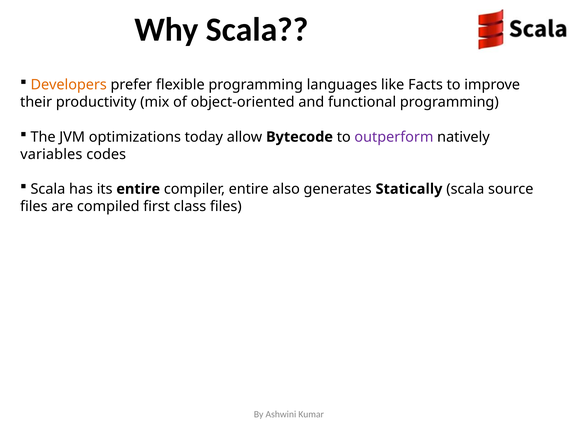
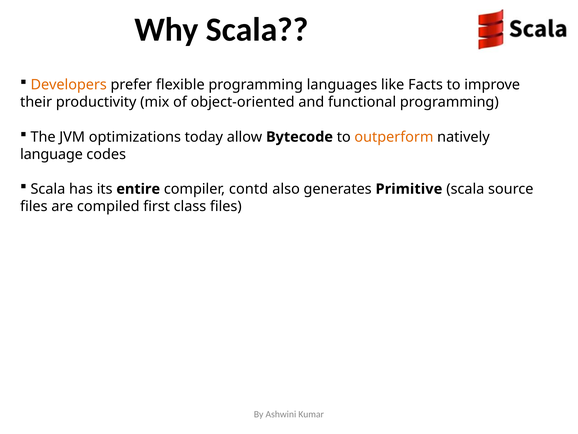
outperform colour: purple -> orange (394, 137)
variables: variables -> language (51, 154)
compiler entire: entire -> contd (249, 189)
Statically: Statically -> Primitive (409, 189)
